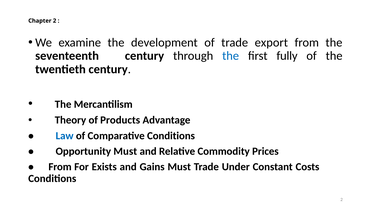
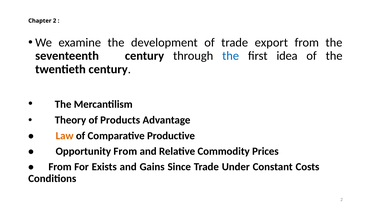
fully: fully -> idea (287, 56)
Law colour: blue -> orange (65, 136)
Comparative Conditions: Conditions -> Productive (171, 136)
Opportunity Must: Must -> From (125, 151)
Gains Must: Must -> Since (179, 167)
